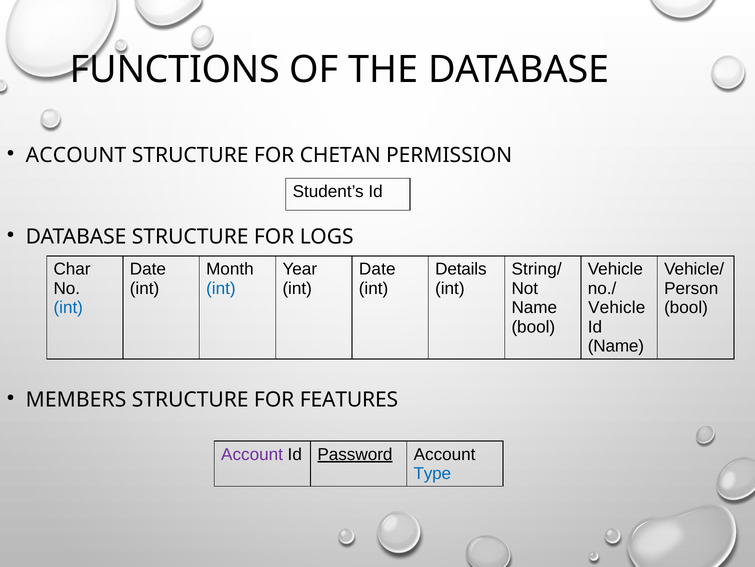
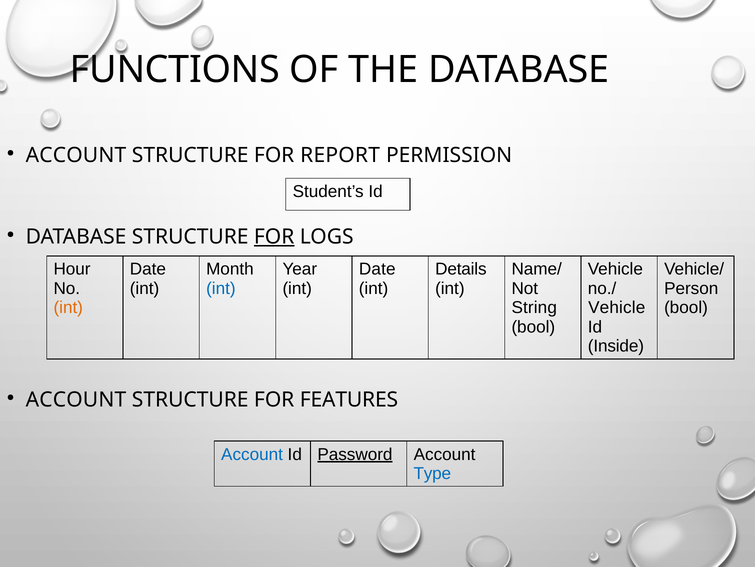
CHETAN: CHETAN -> REPORT (340, 155)
FOR underline: none -> present (274, 236)
Char: Char -> Hour (72, 269)
String/: String/ -> Name/ (537, 269)
int colour: blue -> orange (68, 307)
Name: Name -> String (534, 307)
Name: Name -> Inside (616, 346)
MEMBERS: MEMBERS -> ACCOUNT (76, 399)
Account colour: purple -> blue (252, 454)
